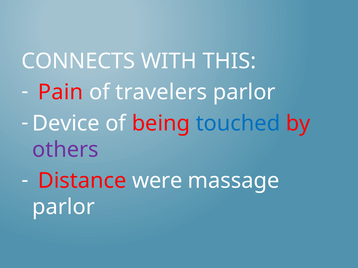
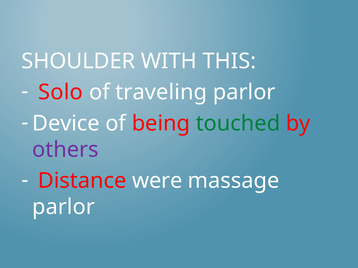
CONNECTS: CONNECTS -> SHOULDER (78, 61)
Pain: Pain -> Solo (60, 92)
travelers: travelers -> traveling (161, 92)
touched colour: blue -> green (238, 124)
